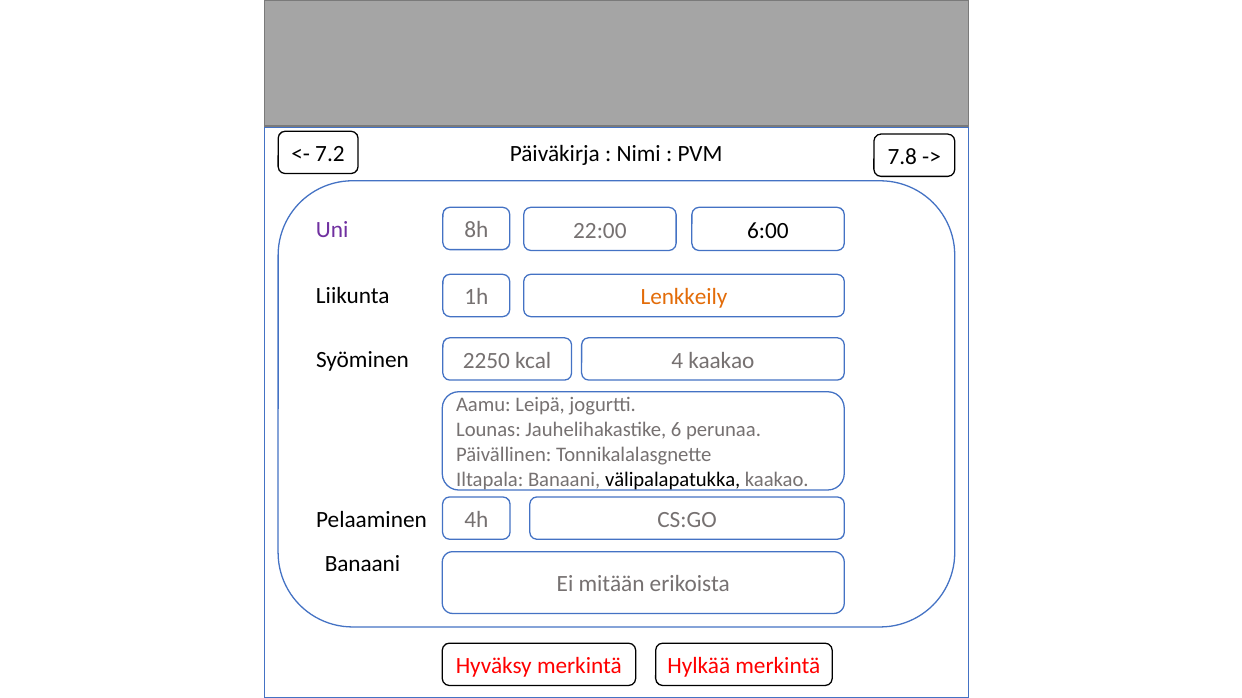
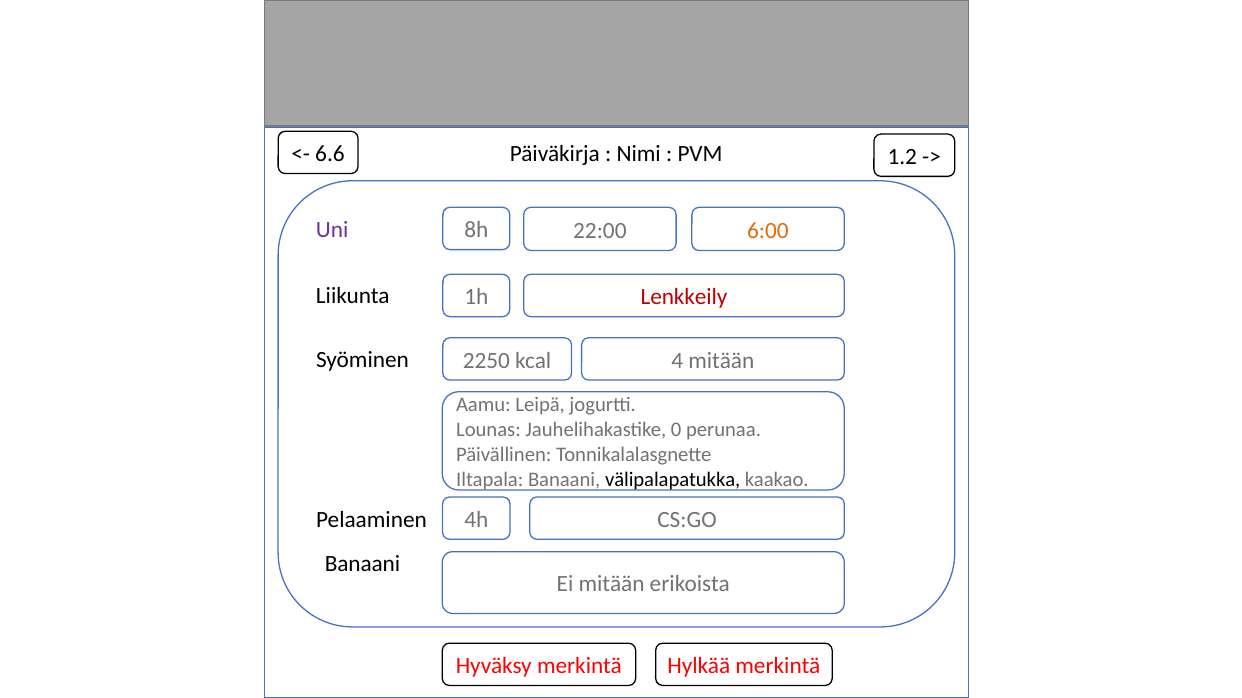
7.2: 7.2 -> 6.6 (330, 154)
7.8: 7.8 -> 1.2 (902, 157)
6:00 colour: black -> orange (768, 231)
Lenkkeily colour: orange -> red (684, 297)
4 kaakao: kaakao -> mitään (721, 361)
6: 6 -> 0 (676, 430)
